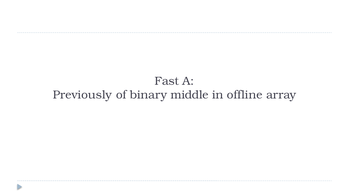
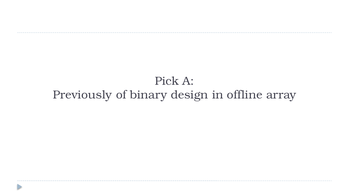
Fast: Fast -> Pick (167, 81)
middle: middle -> design (189, 95)
